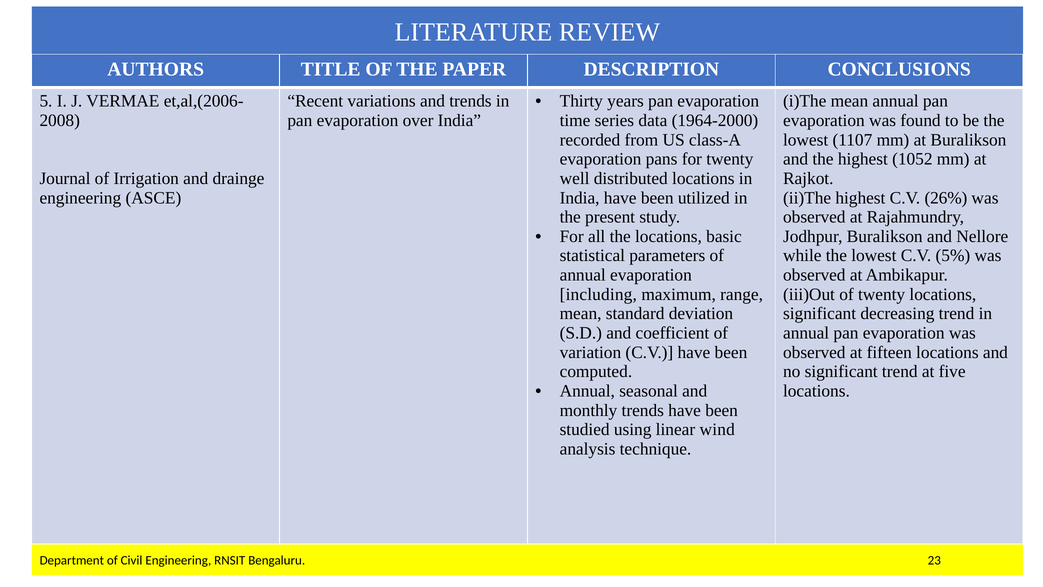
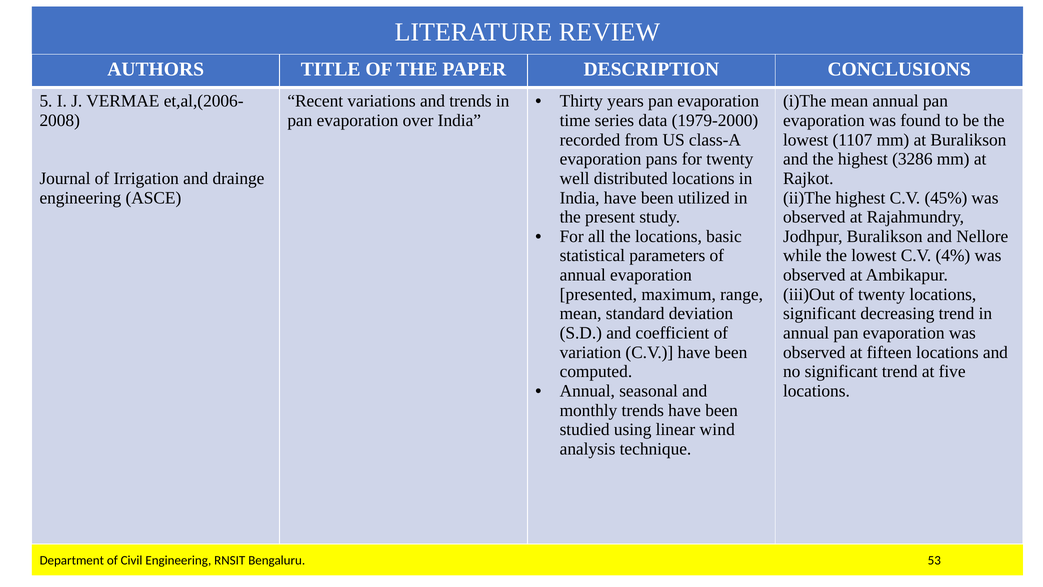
1964-2000: 1964-2000 -> 1979-2000 (715, 120)
1052: 1052 -> 3286 (912, 159)
26%: 26% -> 45% (946, 198)
5%: 5% -> 4% (953, 256)
including: including -> presented (598, 294)
23: 23 -> 53 (934, 560)
